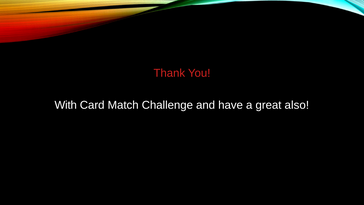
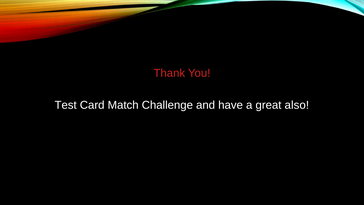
With: With -> Test (66, 105)
